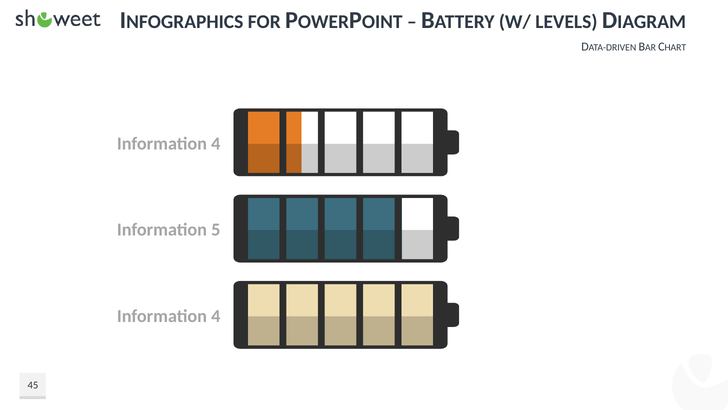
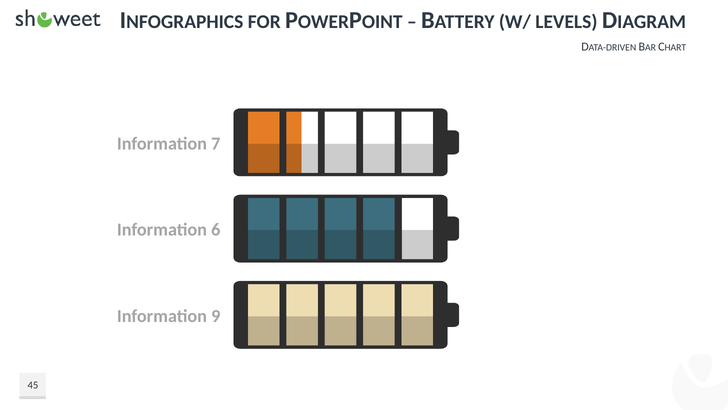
4: 4 -> 7 (216, 143)
5: 5 -> 6 (216, 230)
4: 4 -> 9 (216, 316)
